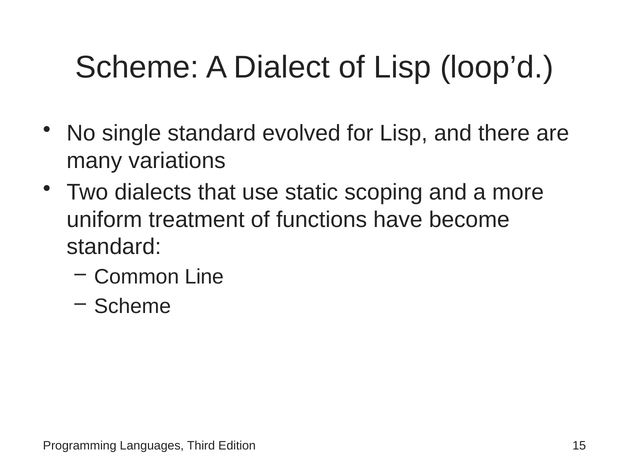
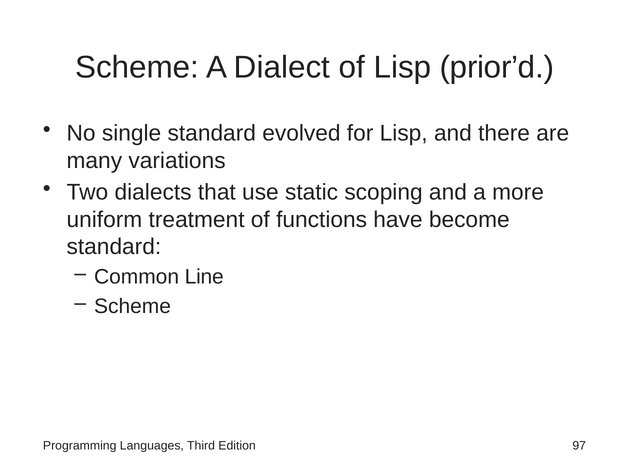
loop’d: loop’d -> prior’d (497, 68)
15: 15 -> 97 (579, 446)
